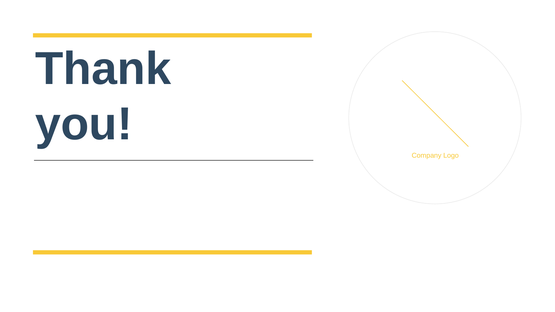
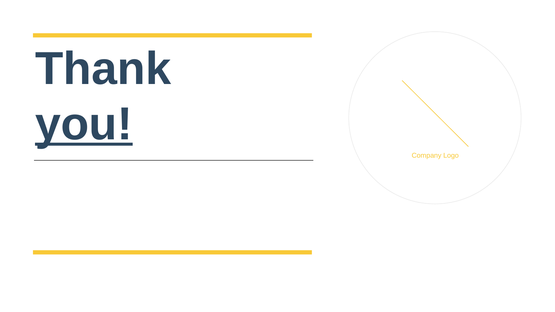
you underline: none -> present (84, 124)
